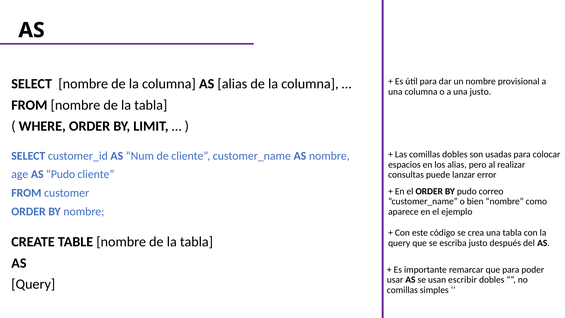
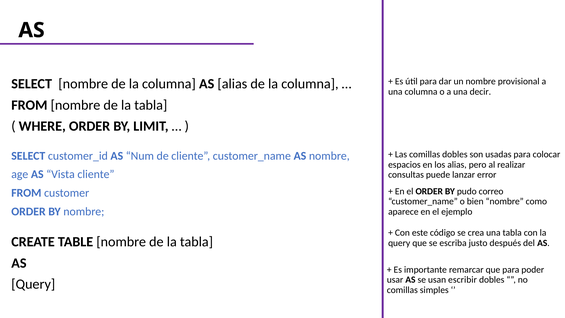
una justo: justo -> decir (480, 92)
AS Pudo: Pudo -> Vista (61, 174)
